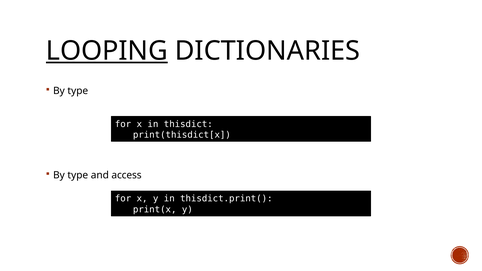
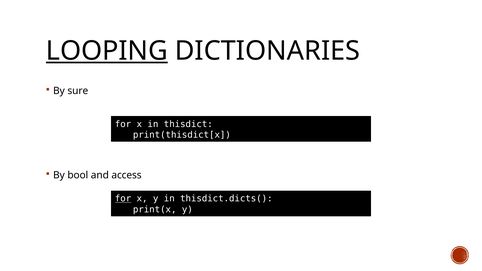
type: type -> sure (78, 91)
type: type -> bool (78, 175)
for underline: none -> present (123, 199)
thisdict.print(: thisdict.print( -> thisdict.dicts( (226, 199)
